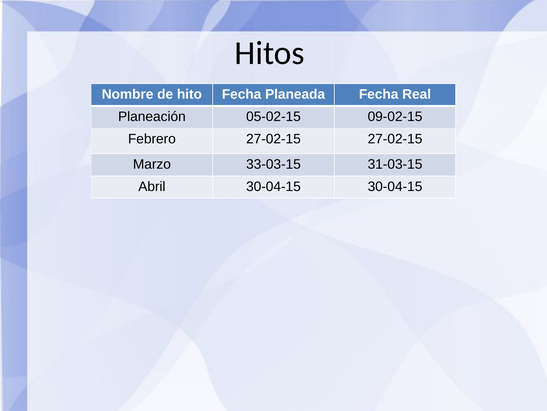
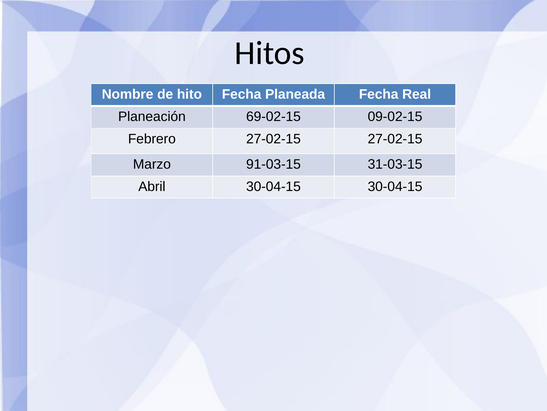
05-02-15: 05-02-15 -> 69-02-15 (273, 116)
33-03-15: 33-03-15 -> 91-03-15 (273, 164)
